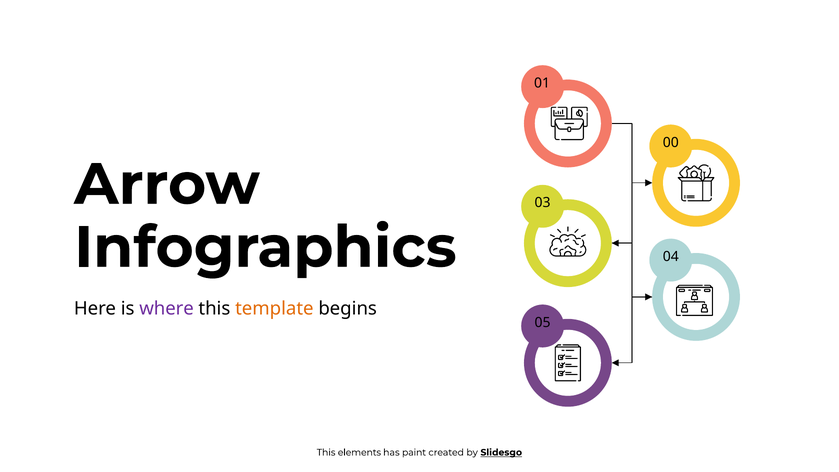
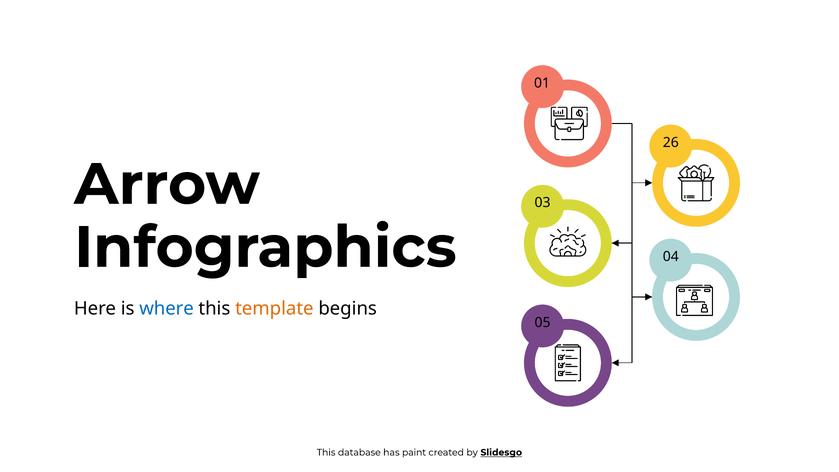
00: 00 -> 26 (671, 143)
where colour: purple -> blue (167, 309)
elements: elements -> database (359, 452)
